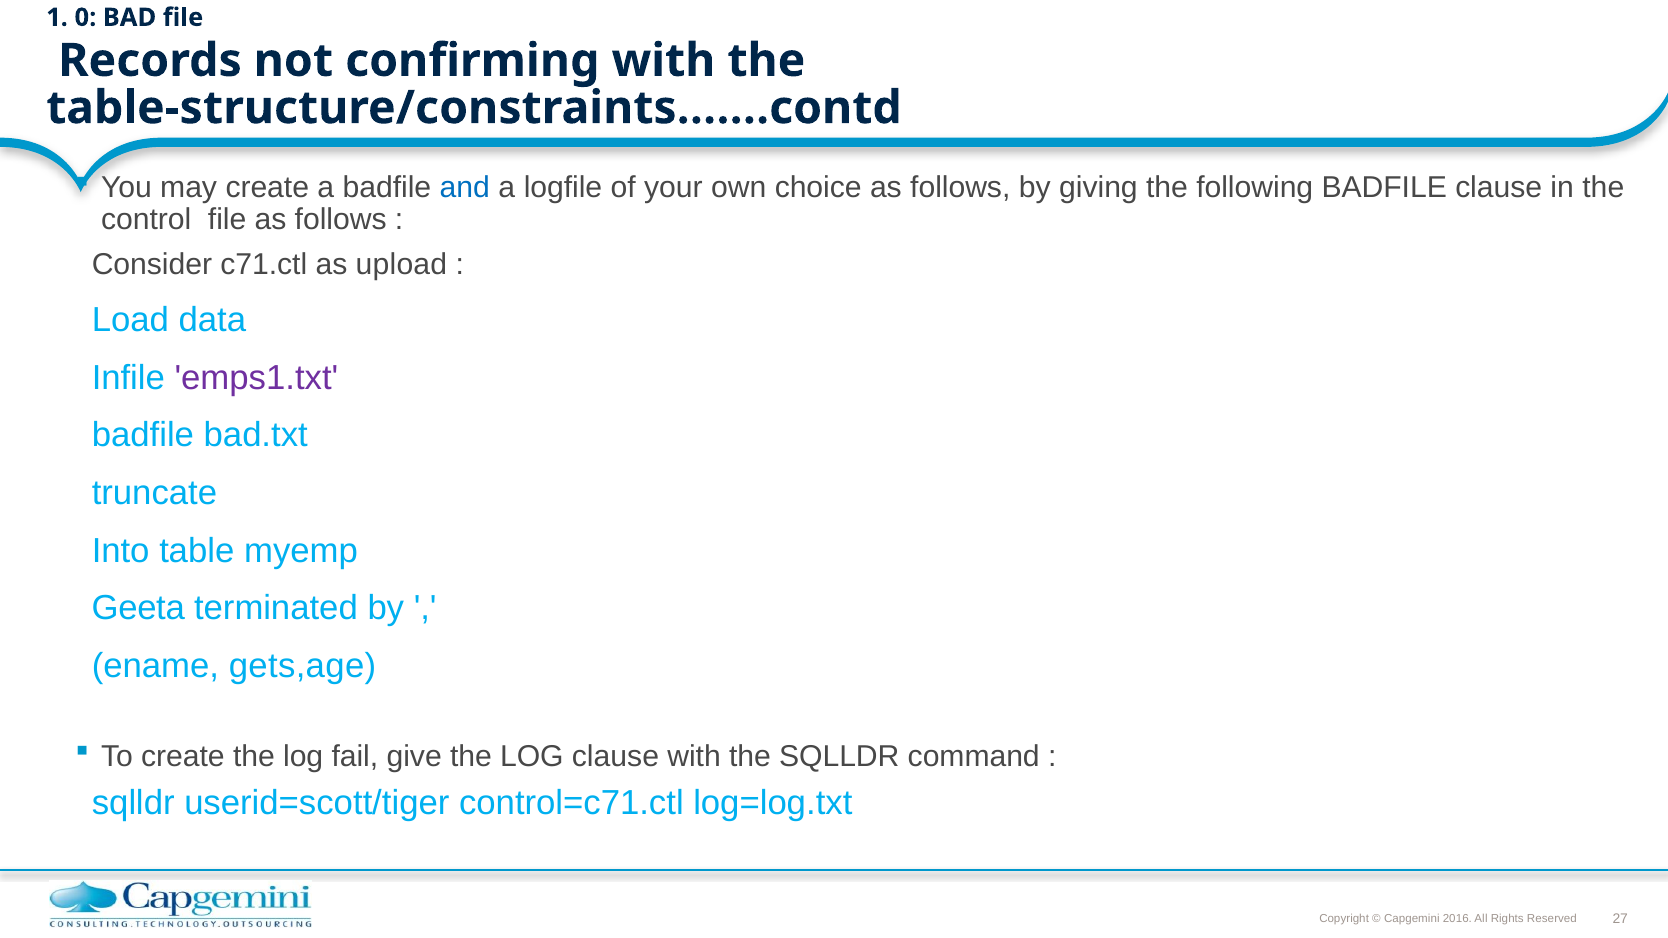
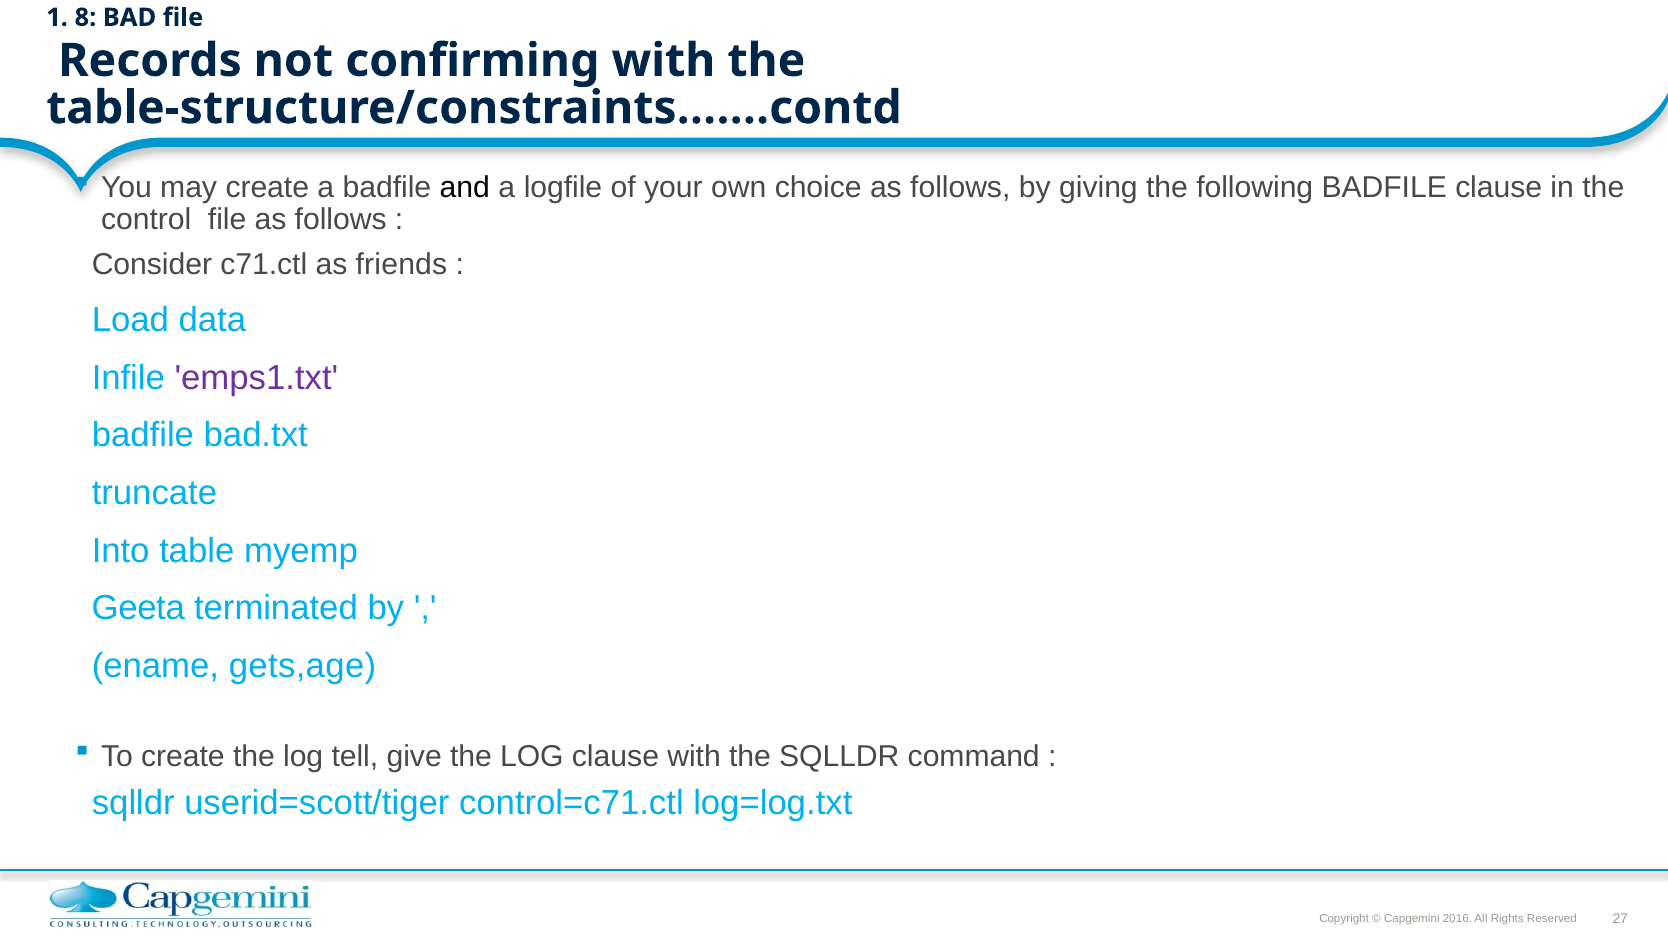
0: 0 -> 8 (85, 17)
and colour: blue -> black (465, 188)
upload: upload -> friends (401, 264)
fail: fail -> tell (355, 757)
